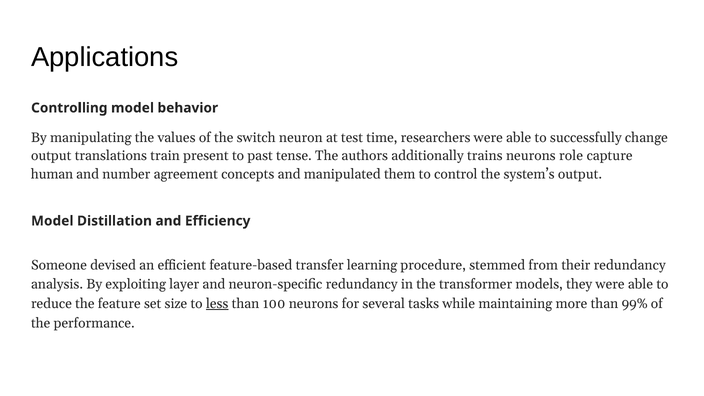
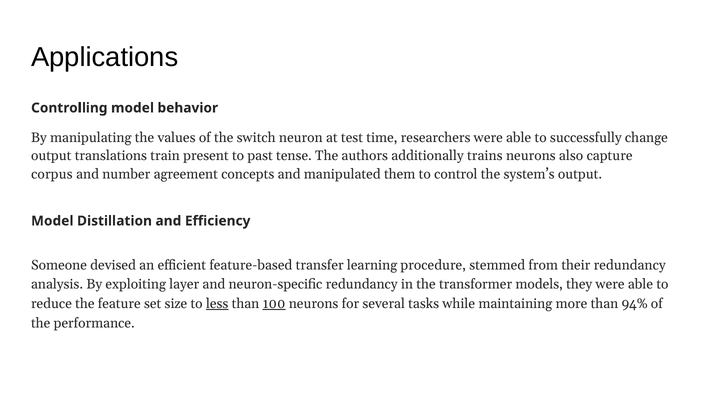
role: role -> also (571, 156)
human: human -> corpus (52, 174)
100 underline: none -> present (274, 304)
99%: 99% -> 94% (635, 304)
